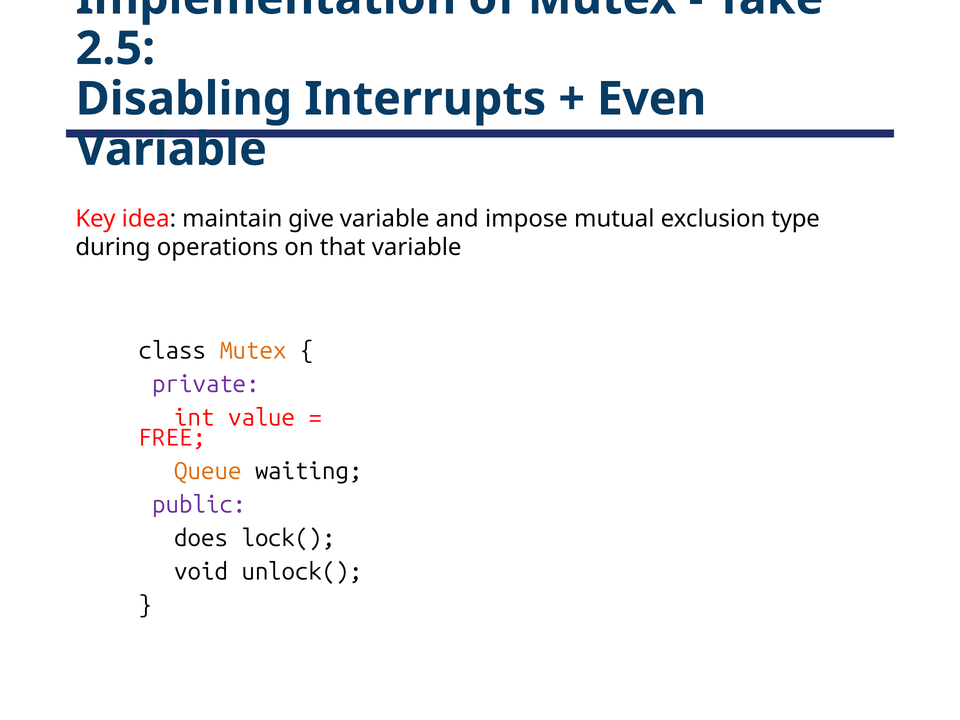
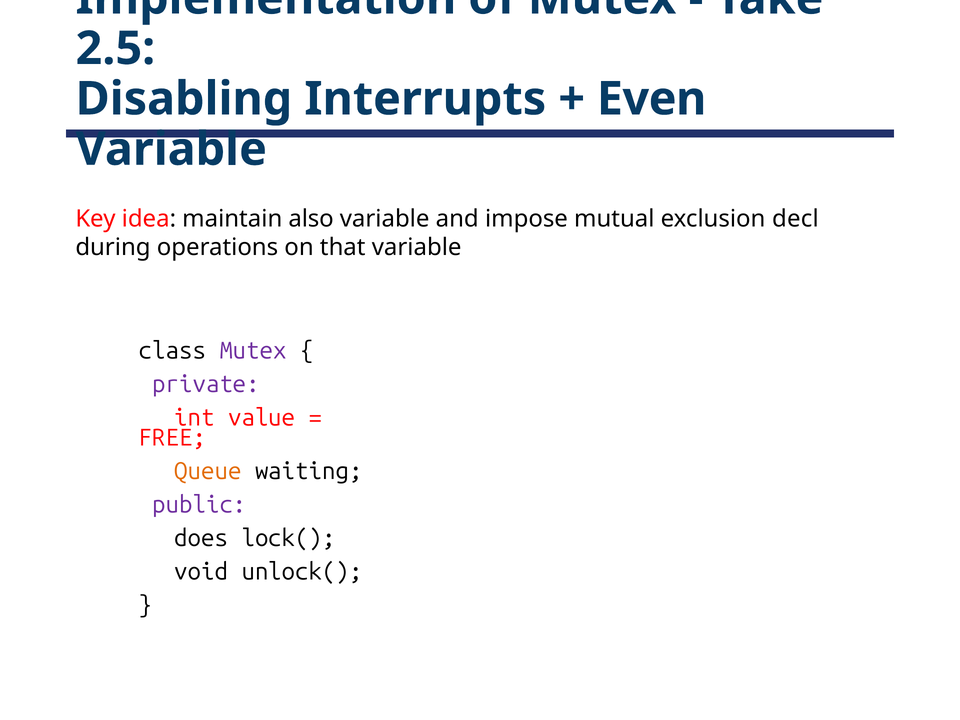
give: give -> also (311, 219)
type: type -> decl (795, 219)
Mutex colour: orange -> purple (253, 351)
